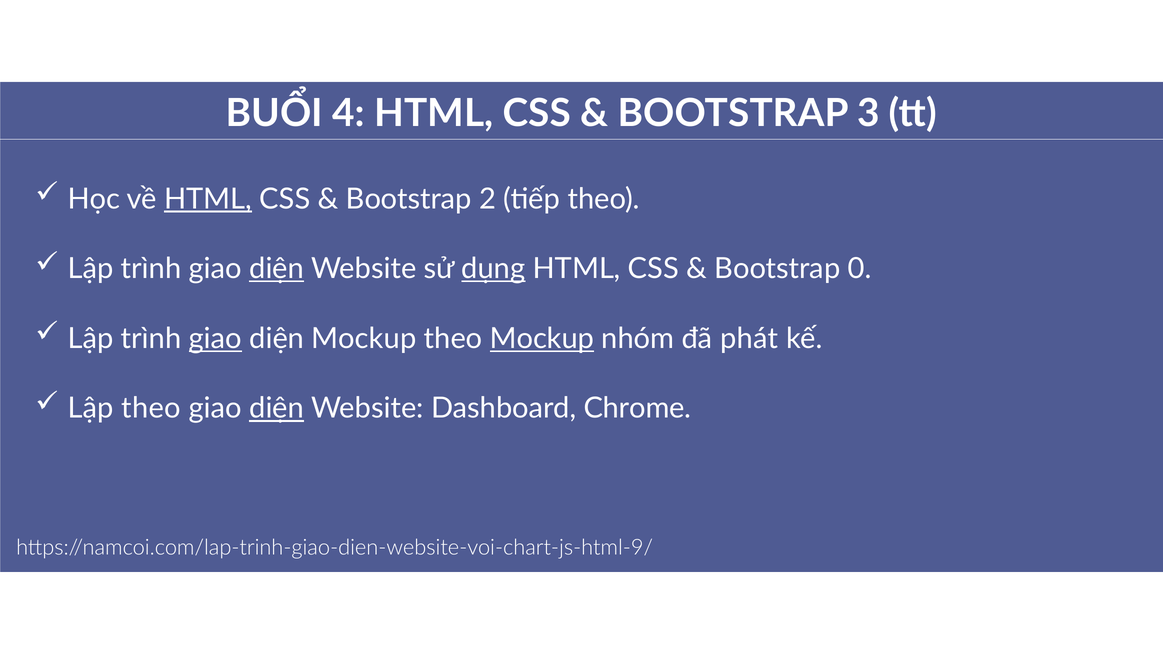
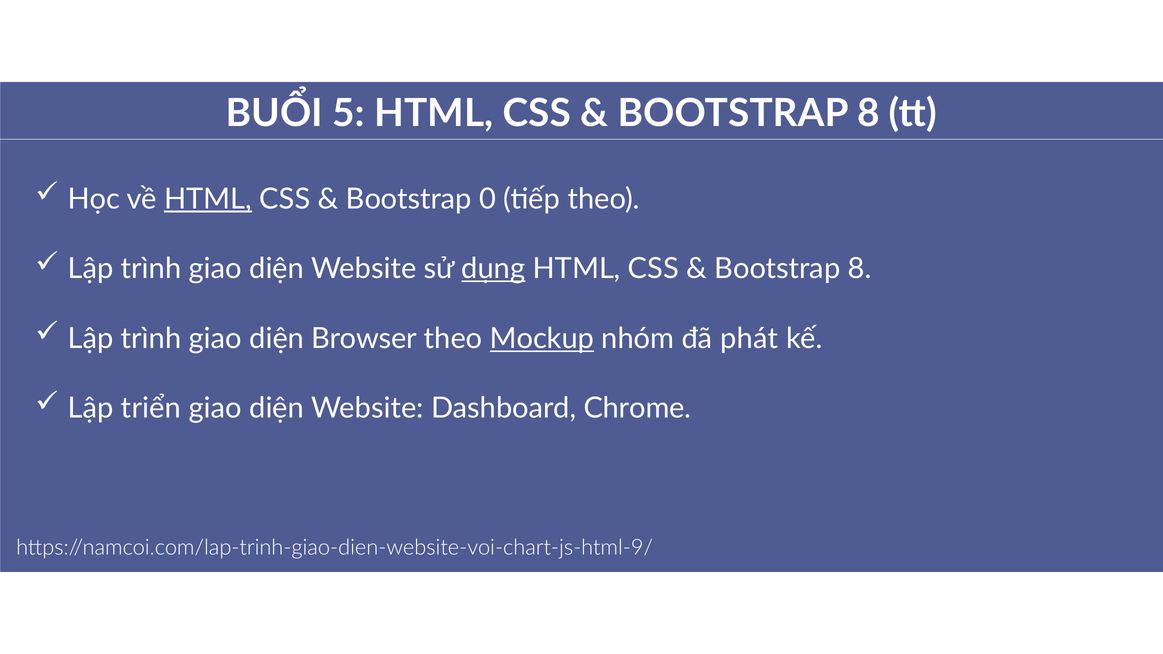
4: 4 -> 5 (349, 114)
3: 3 -> 8 (868, 114)
2: 2 -> 0 (488, 199)
diện underline: present -> none (277, 269)
0: 0 -> 8 (860, 269)
giao underline: present -> none (215, 339)
diện Mockup: Mockup -> Browser (364, 339)
Lập theo: theo -> triển (151, 408)
diện underline: present -> none (277, 408)
